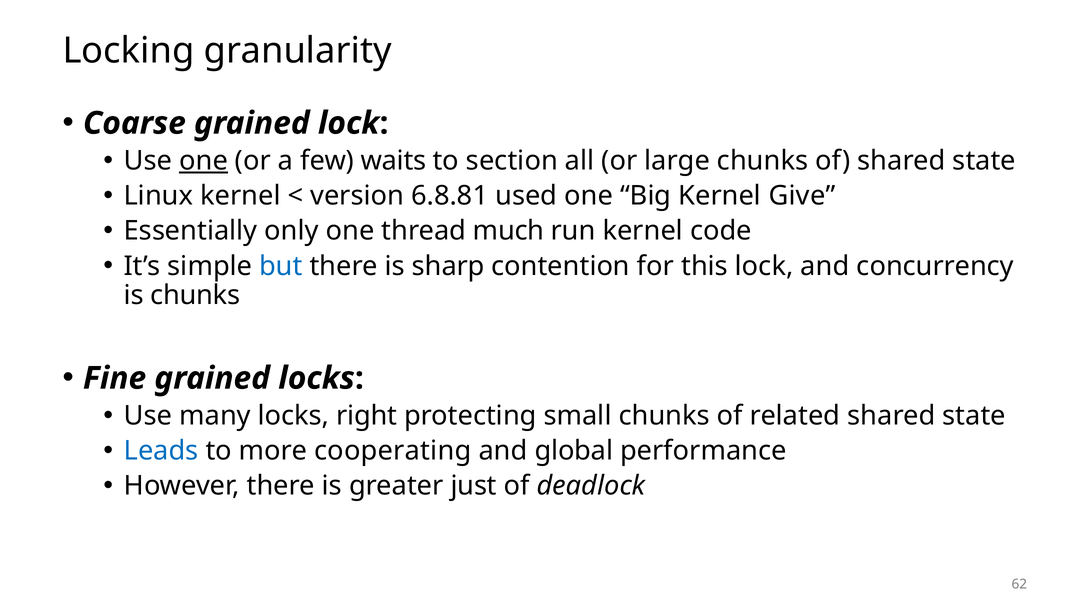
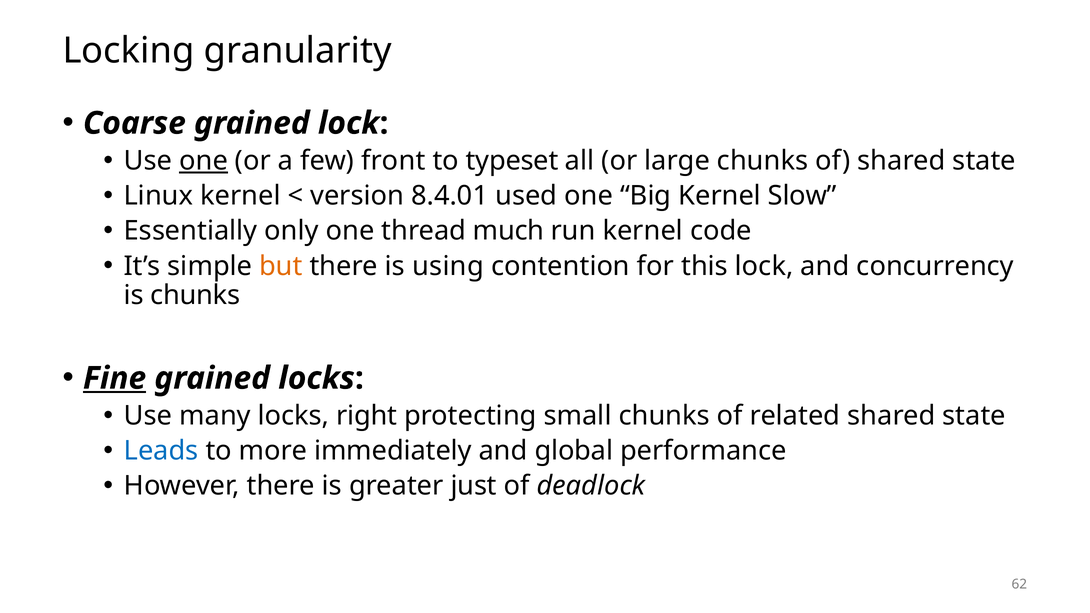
waits: waits -> front (393, 161)
section: section -> typeset (512, 161)
6.8.81: 6.8.81 -> 8.4.01 (450, 196)
Give: Give -> Slow (802, 196)
but colour: blue -> orange (281, 266)
sharp: sharp -> using (448, 266)
Fine underline: none -> present (115, 378)
cooperating: cooperating -> immediately (393, 451)
